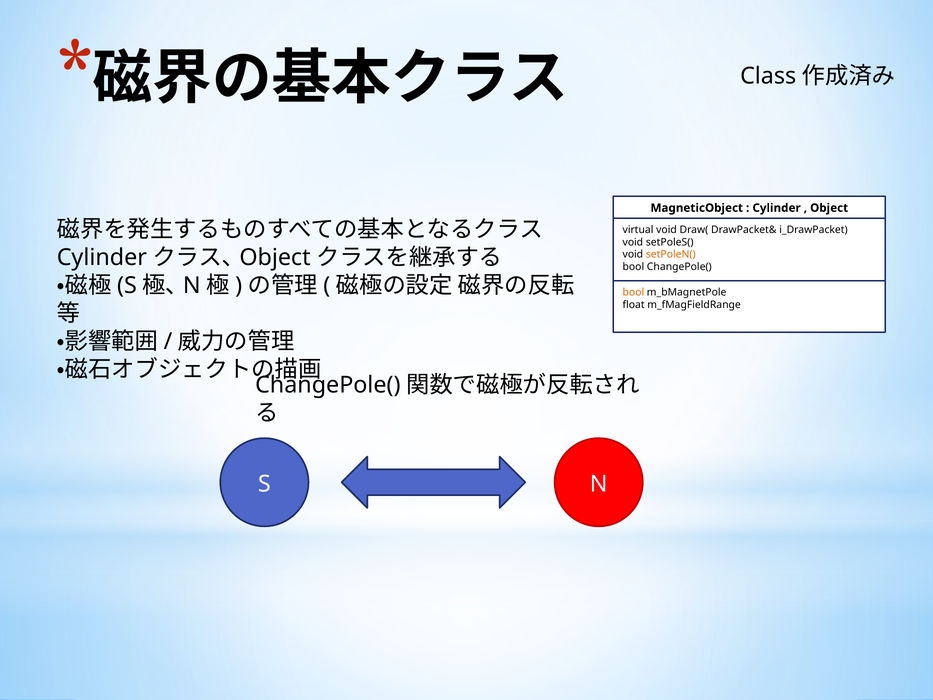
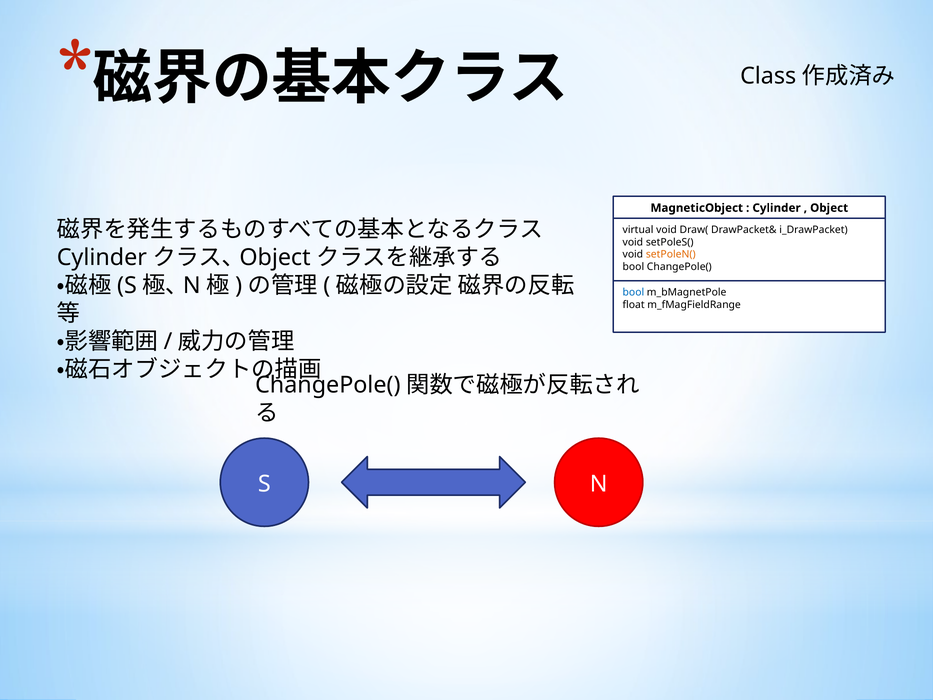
bool colour: orange -> blue (633, 292)
